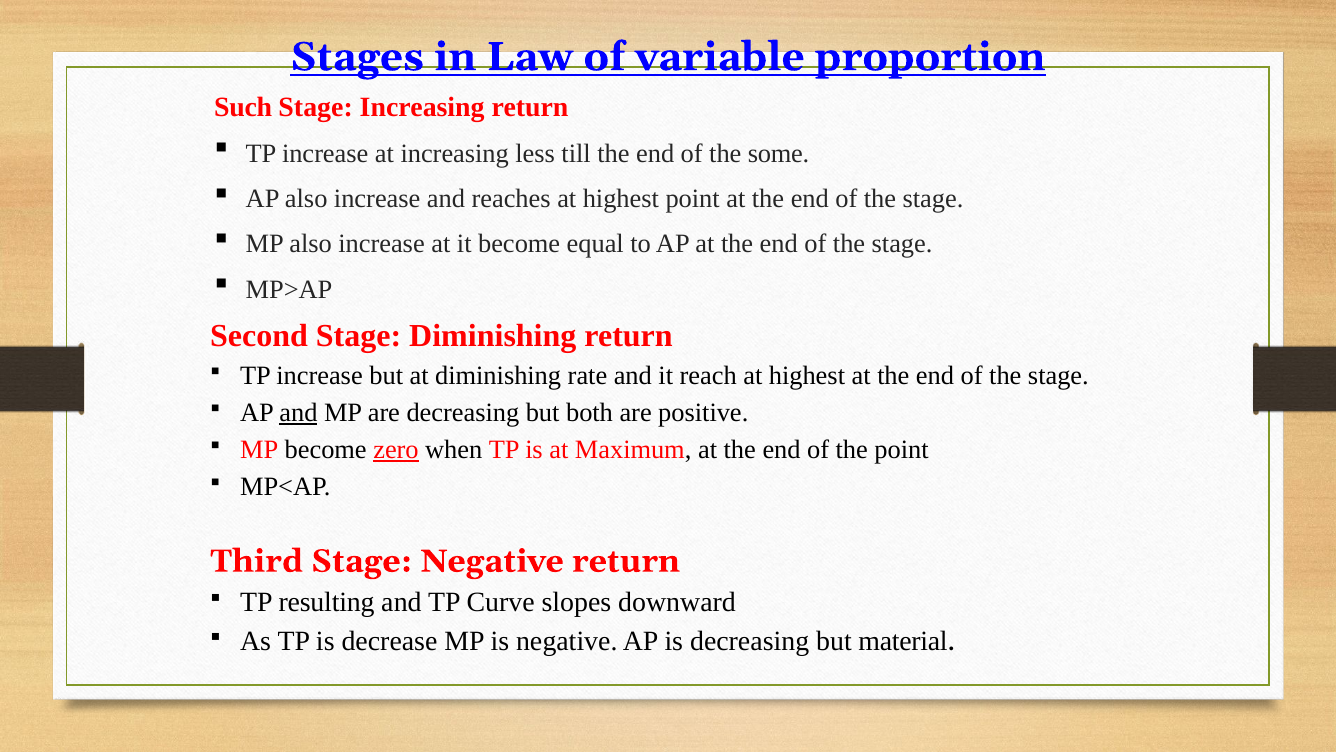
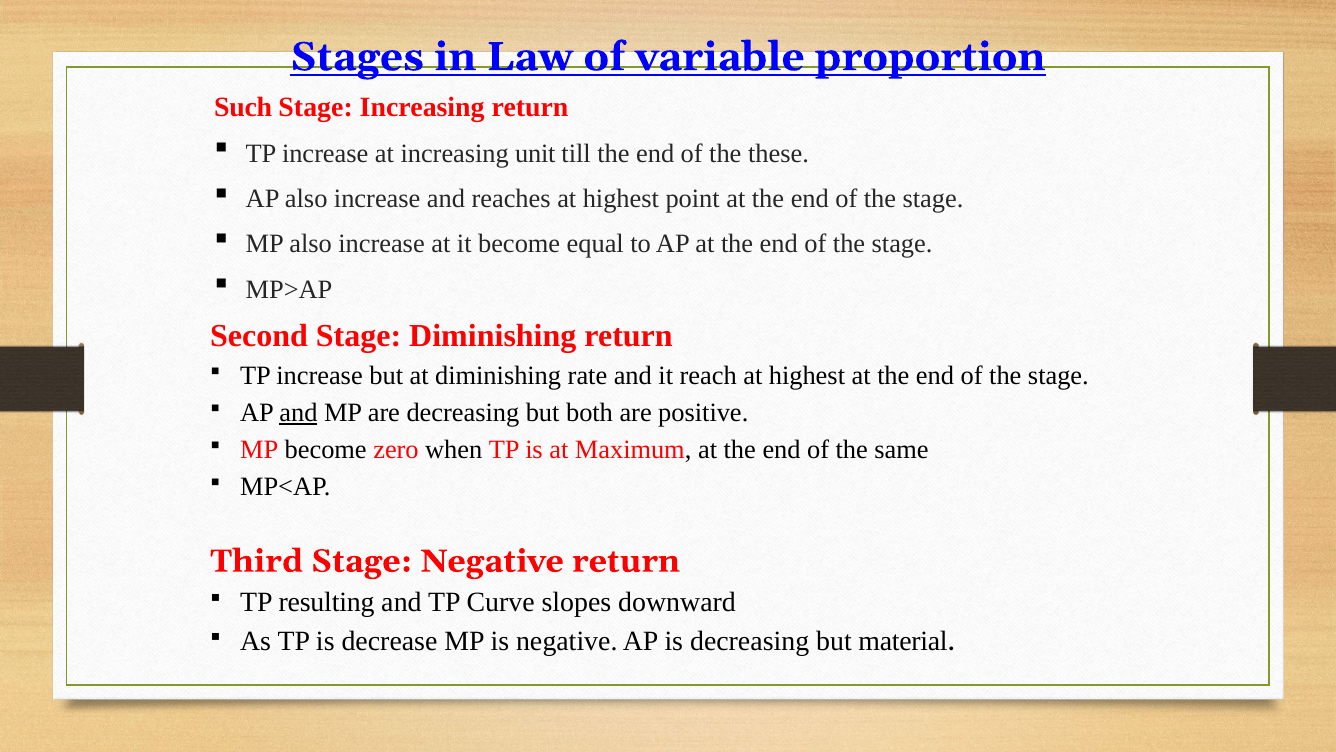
less: less -> unit (535, 153)
some: some -> these (778, 153)
zero underline: present -> none (396, 449)
the point: point -> same (902, 449)
